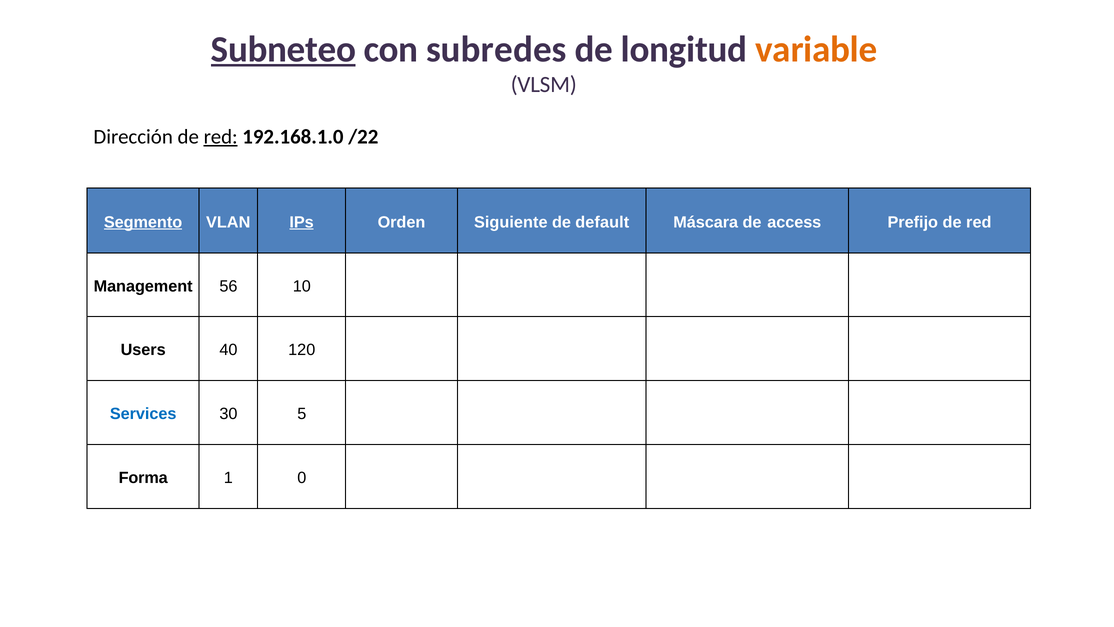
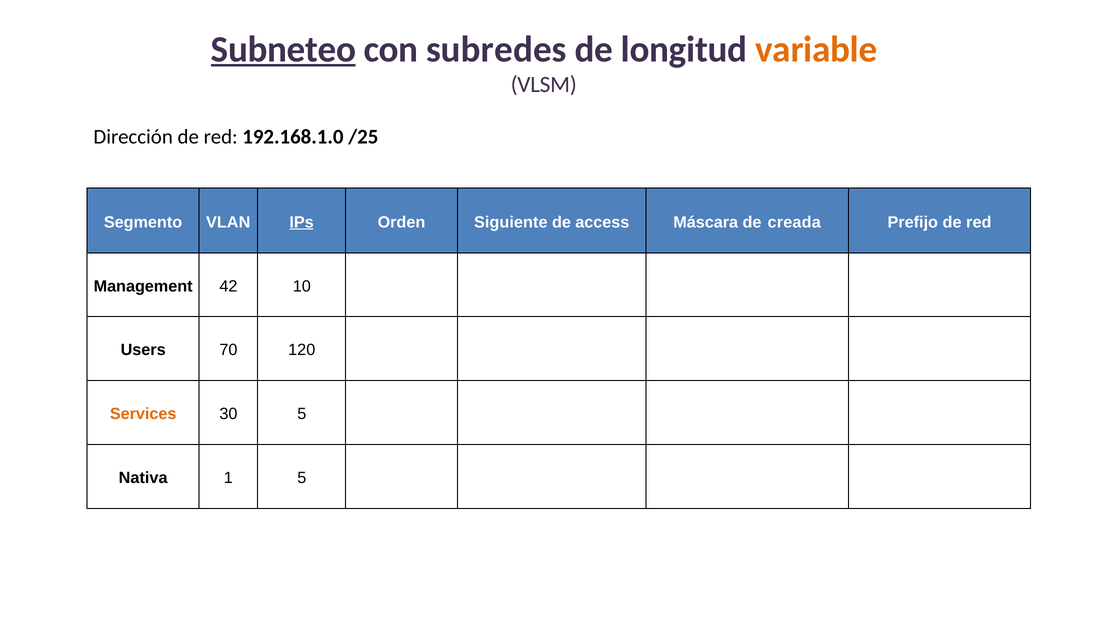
red underline: present -> none (221, 137)
/22: /22 -> /25 (363, 137)
Segmento underline: present -> none (143, 222)
default: default -> access (602, 222)
access: access -> creada (794, 222)
56: 56 -> 42 (228, 286)
40: 40 -> 70 (228, 350)
Services colour: blue -> orange (143, 414)
Forma: Forma -> Nativa (143, 478)
1 0: 0 -> 5 (302, 478)
